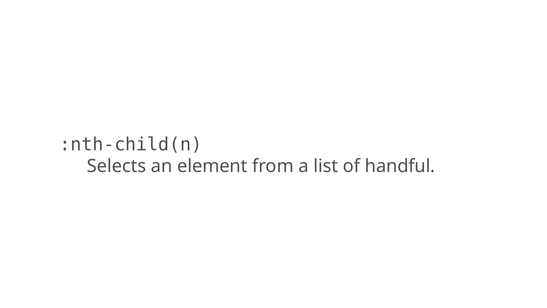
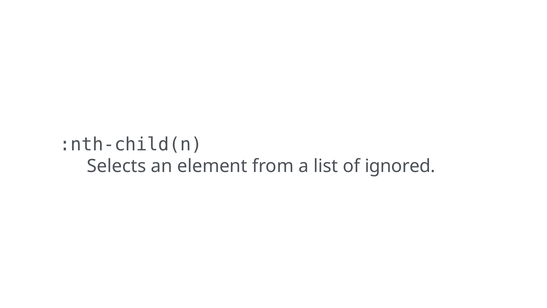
handful: handful -> ignored (400, 166)
